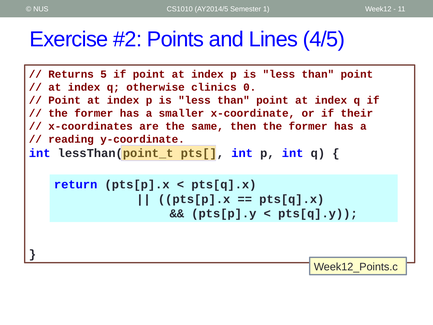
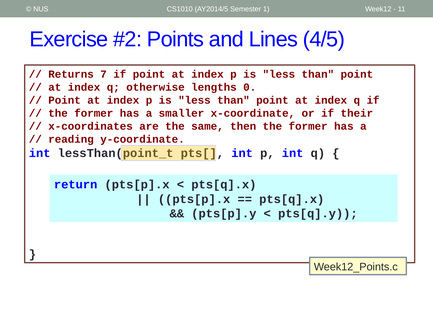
5: 5 -> 7 (104, 74)
clinics: clinics -> lengths (214, 87)
